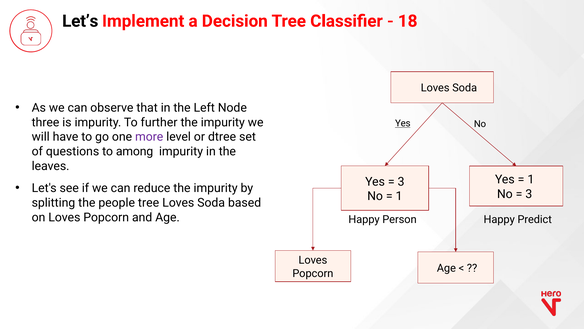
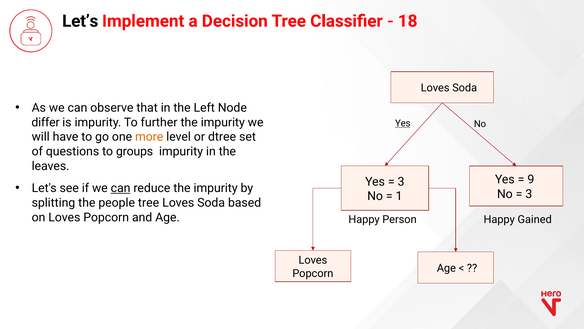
three: three -> differ (46, 122)
more colour: purple -> orange (149, 137)
among: among -> groups (135, 151)
1: 1 -> 9 (531, 179)
can underline: none -> present (121, 188)
Predict: Predict -> Gained (535, 219)
